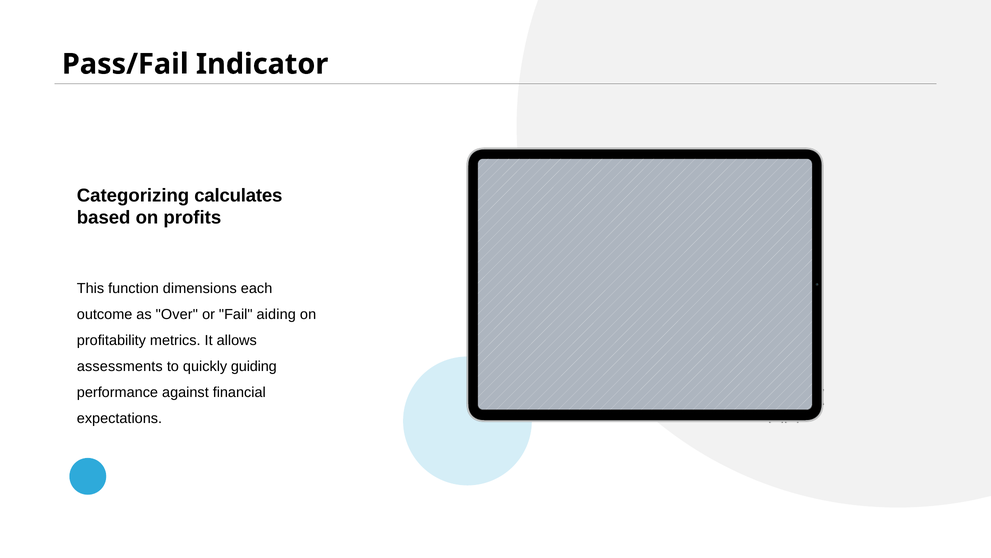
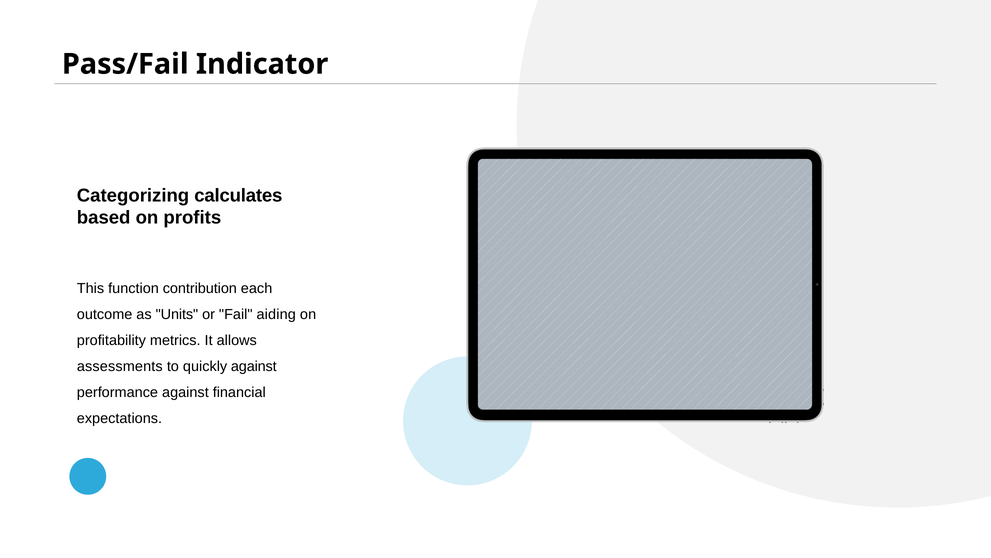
dimensions: dimensions -> contribution (200, 288)
Over: Over -> Units (177, 314)
quickly guiding: guiding -> against (254, 366)
